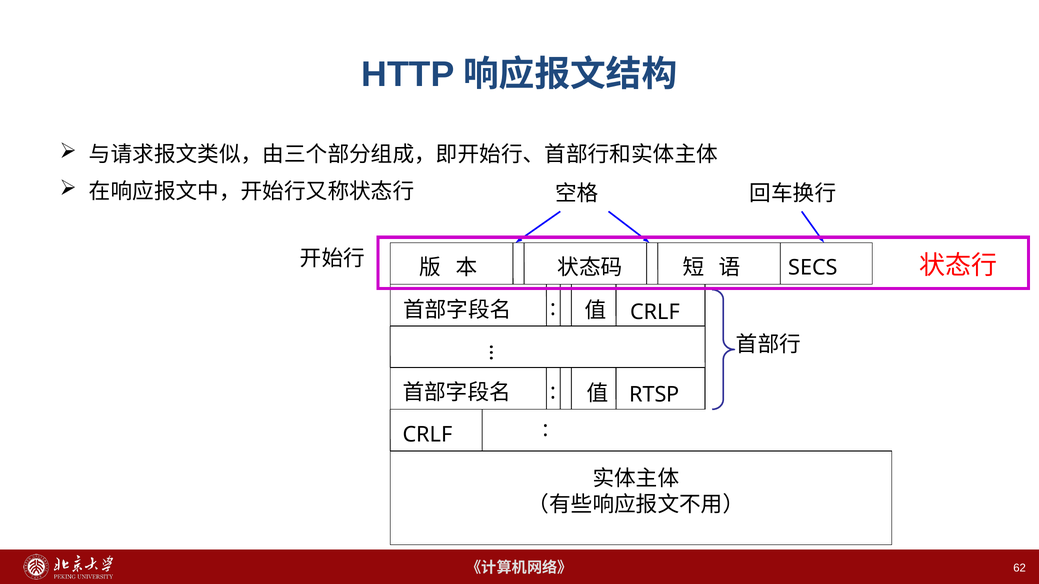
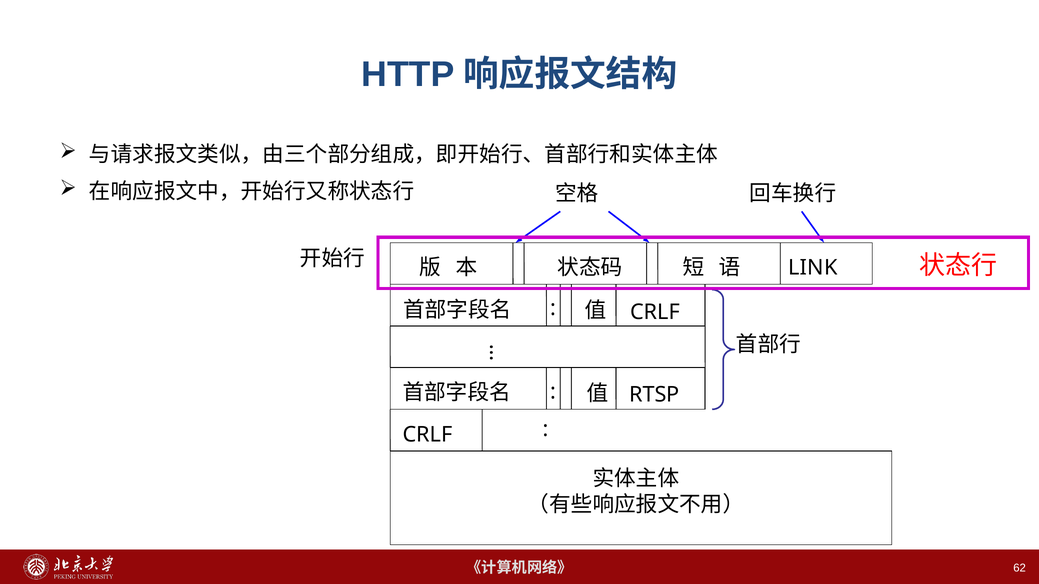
SECS: SECS -> LINK (813, 268)
